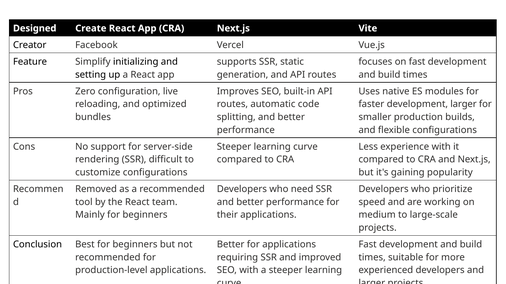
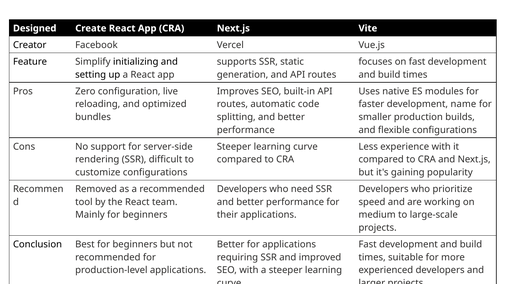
development larger: larger -> name (463, 104)
